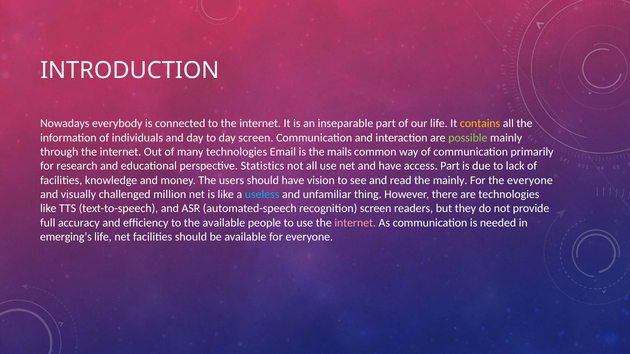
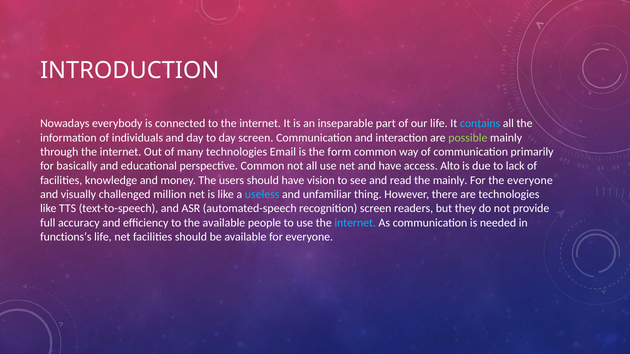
contains colour: yellow -> light blue (480, 124)
mails: mails -> form (339, 152)
research: research -> basically (77, 166)
perspective Statistics: Statistics -> Common (263, 166)
access Part: Part -> Alto (450, 166)
internet colour: pink -> light blue (355, 223)
emerging’s: emerging’s -> functions’s (66, 237)
